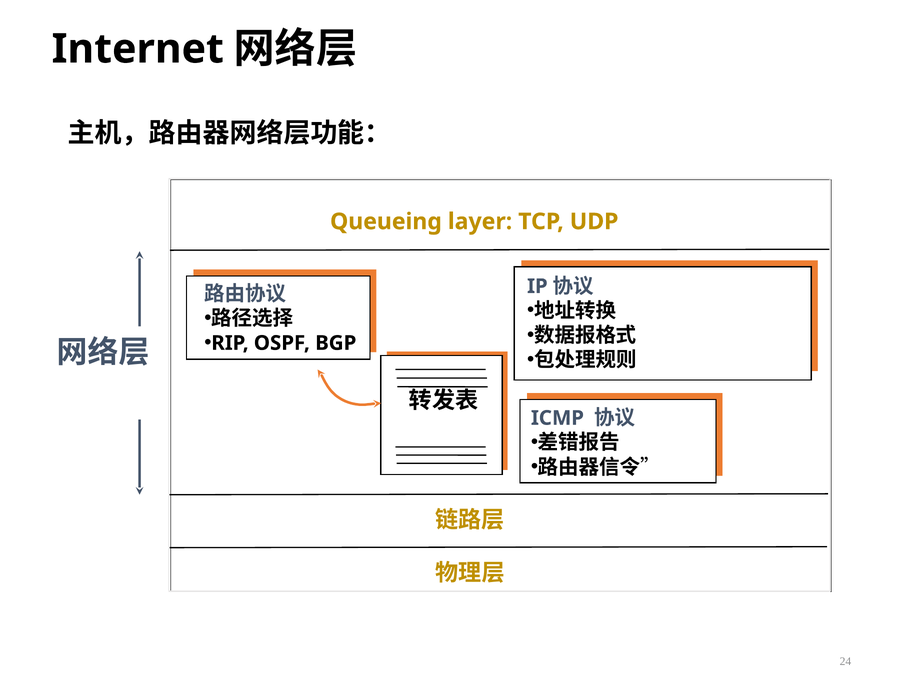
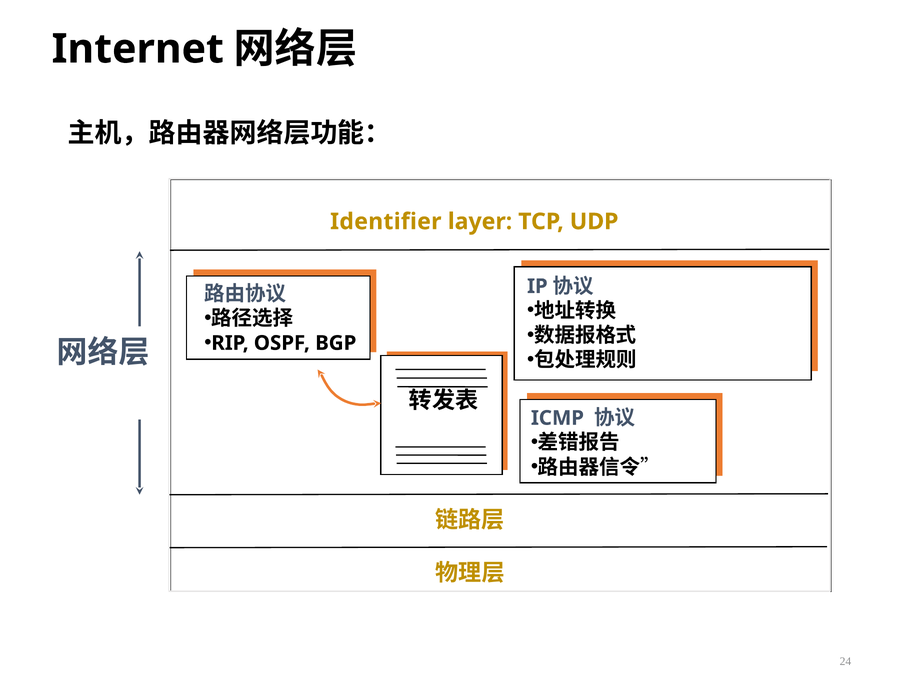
Queueing: Queueing -> Identifier (386, 222)
